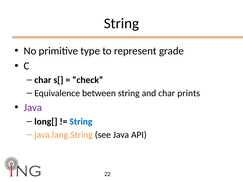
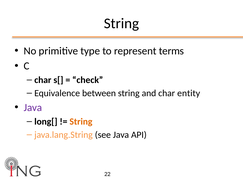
grade: grade -> terms (171, 51)
prints: prints -> entity (189, 93)
String colour: blue -> orange (81, 122)
